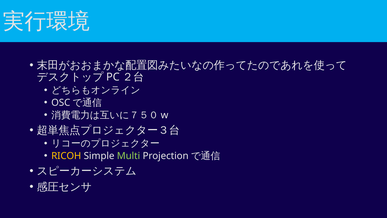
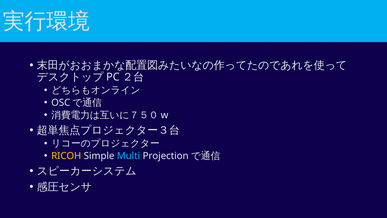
Multi colour: light green -> light blue (129, 156)
